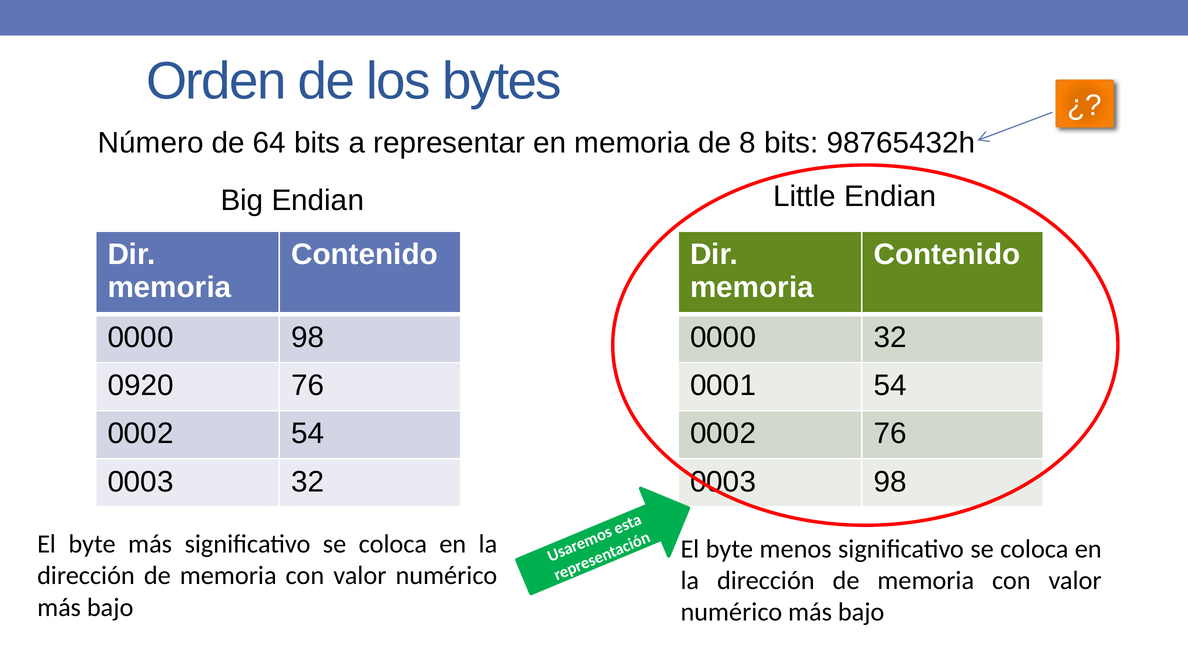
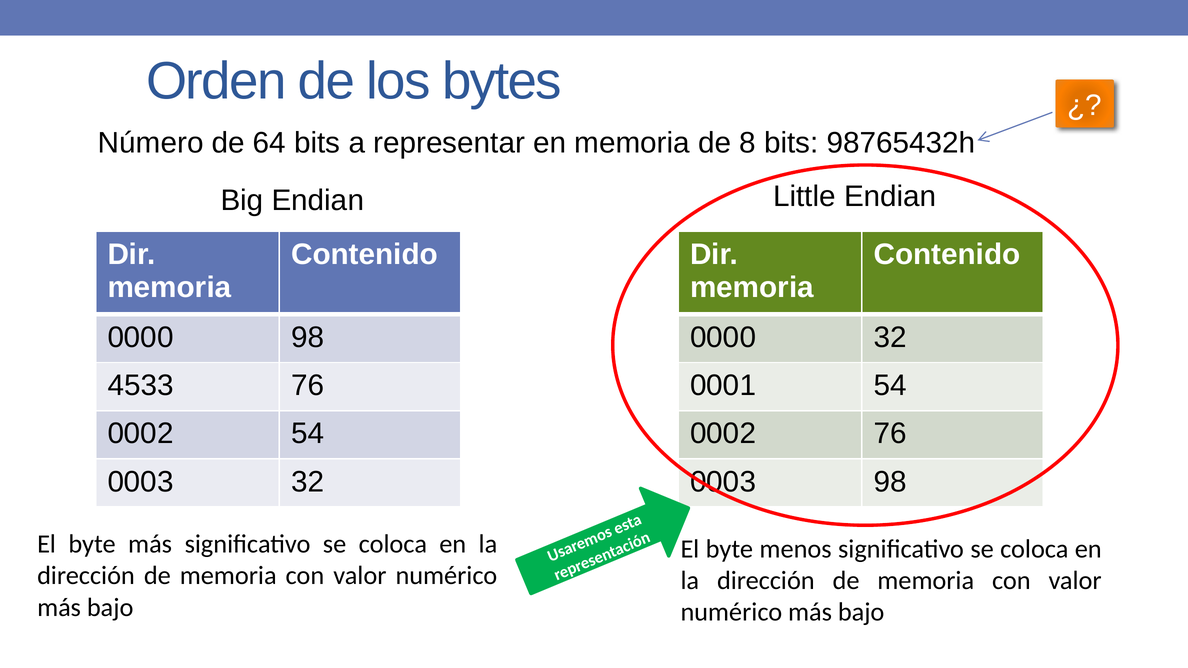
0920: 0920 -> 4533 (141, 386)
